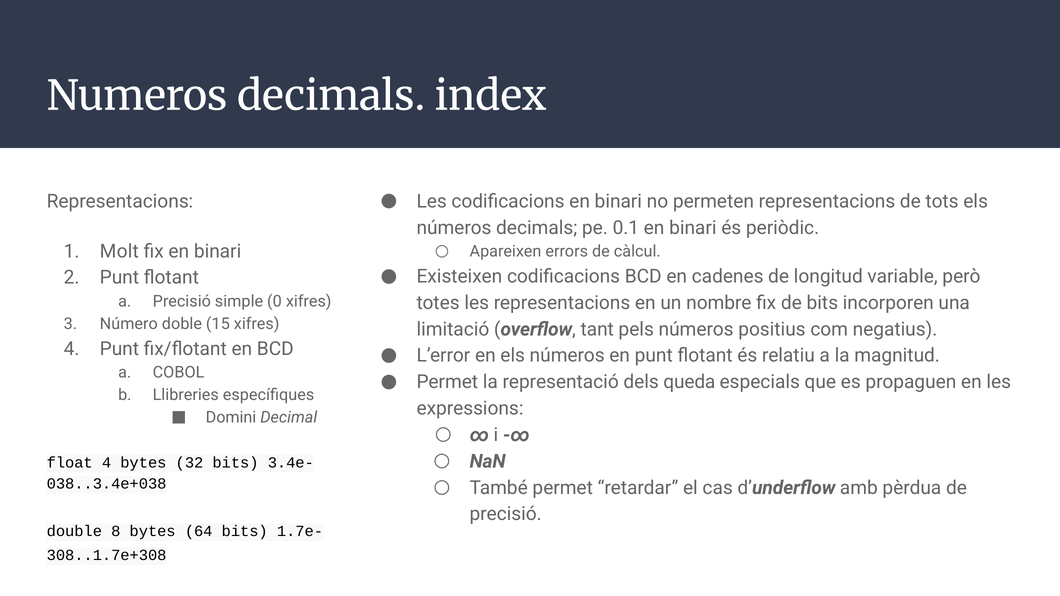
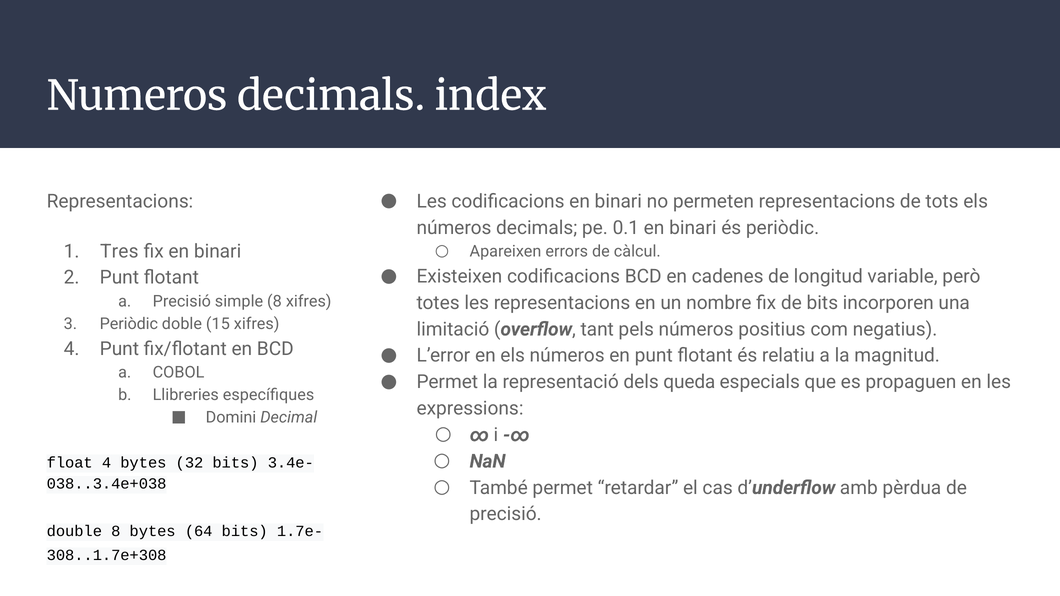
Molt: Molt -> Tres (119, 251)
simple 0: 0 -> 8 (274, 302)
Número: Número -> Periòdic (129, 324)
